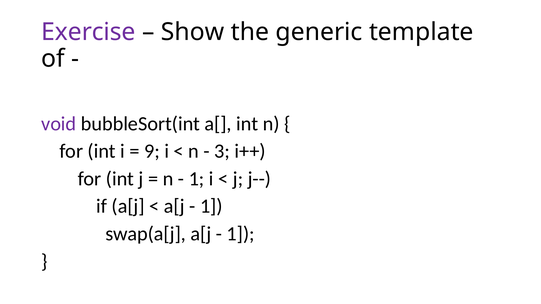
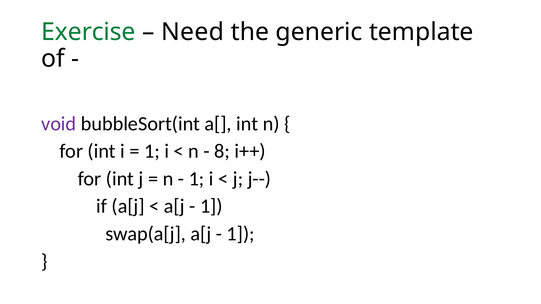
Exercise colour: purple -> green (88, 32)
Show: Show -> Need (193, 32)
9: 9 -> 1 (152, 151)
3: 3 -> 8 (222, 151)
